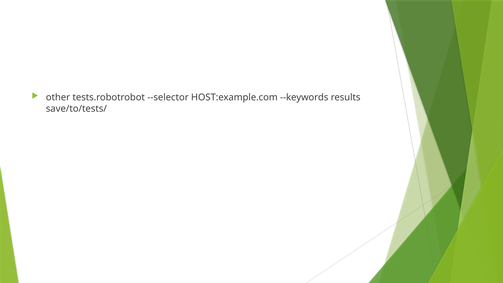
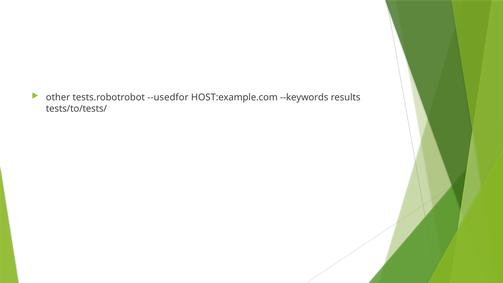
--selector: --selector -> --usedfor (168, 97)
save/to/tests/: save/to/tests/ -> tests/to/tests/ (76, 109)
